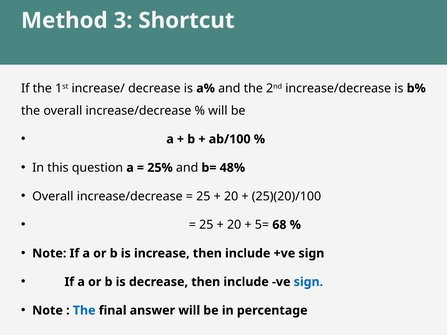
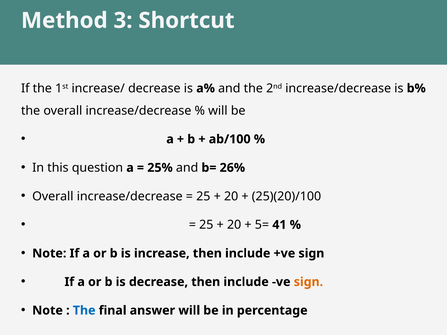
48%: 48% -> 26% (232, 168)
68: 68 -> 41 (279, 225)
sign colour: blue -> orange (308, 282)
